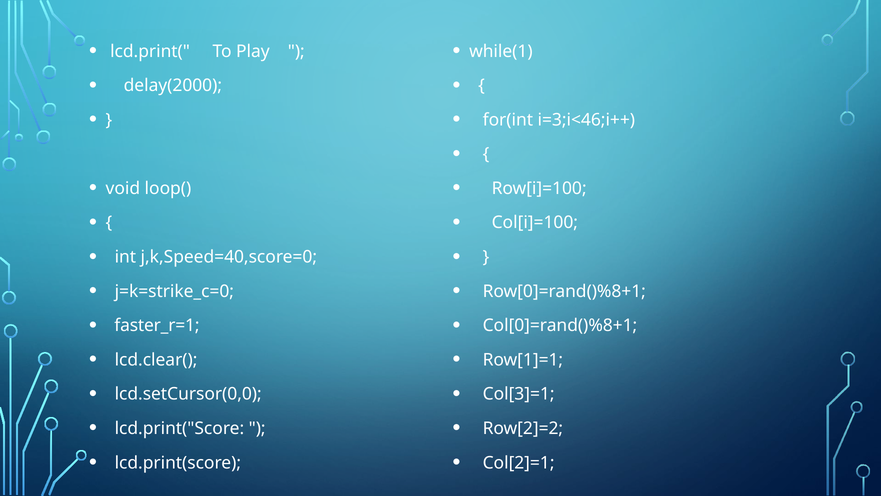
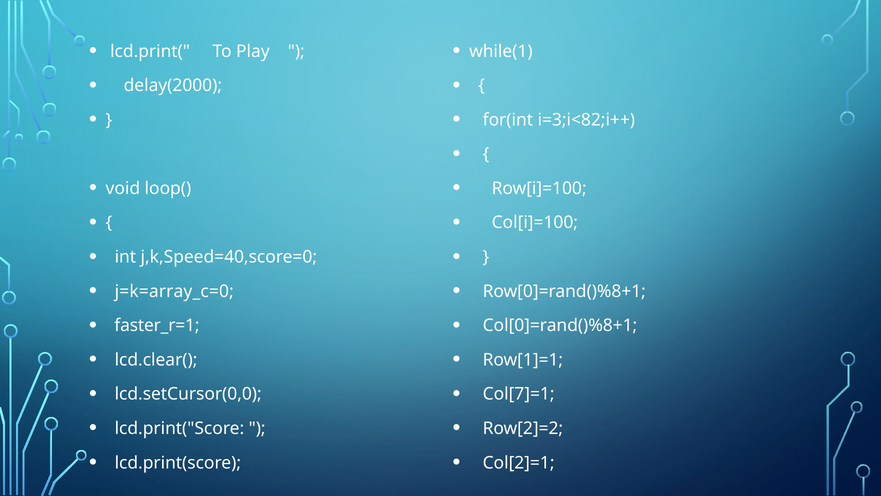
i=3;i<46;i++: i=3;i<46;i++ -> i=3;i<82;i++ (586, 120)
j=k=strike_c=0: j=k=strike_c=0 -> j=k=array_c=0 (174, 291)
Col[3]=1: Col[3]=1 -> Col[7]=1 (519, 394)
